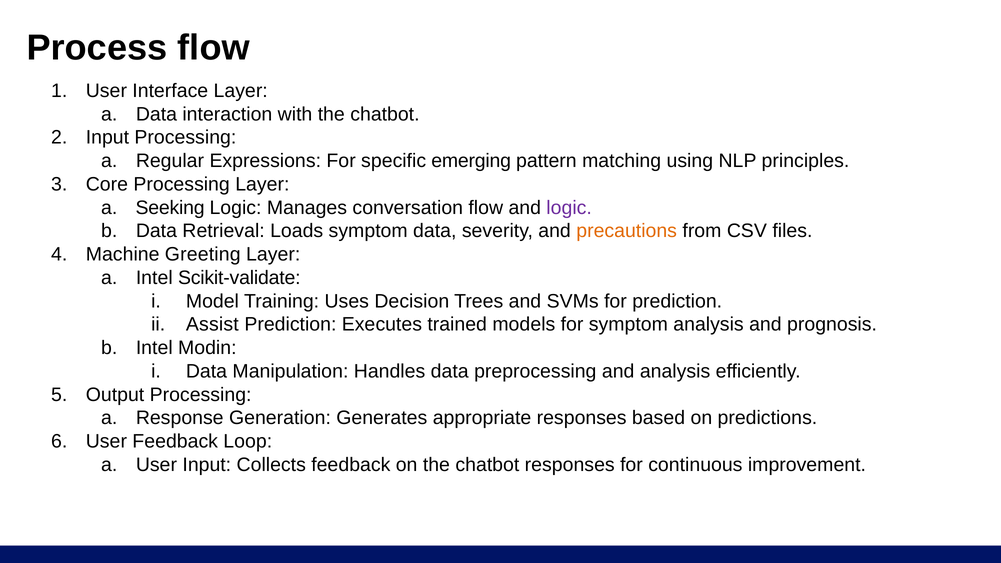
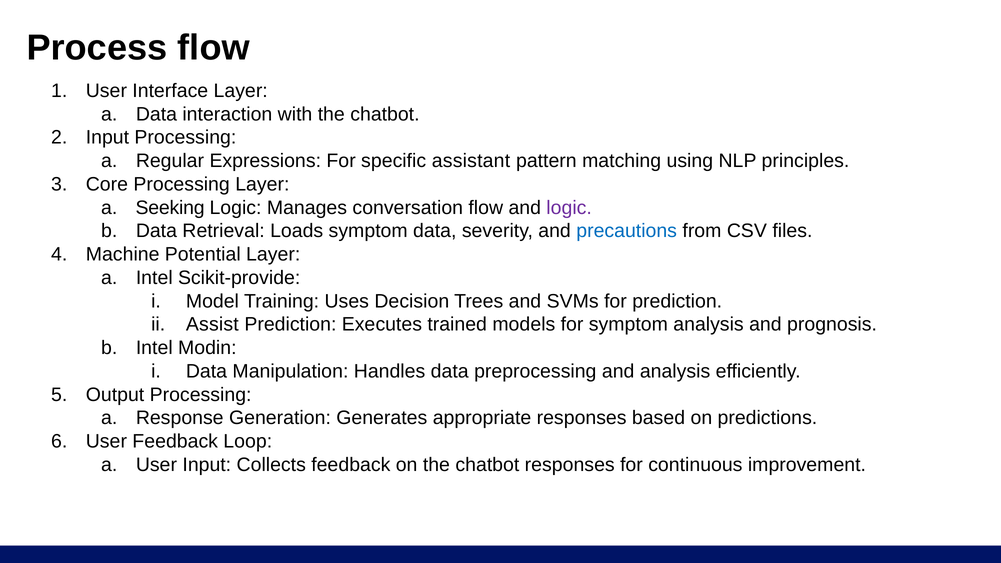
emerging: emerging -> assistant (471, 161)
precautions colour: orange -> blue (627, 231)
Greeting: Greeting -> Potential (203, 254)
Scikit-validate: Scikit-validate -> Scikit-provide (239, 278)
